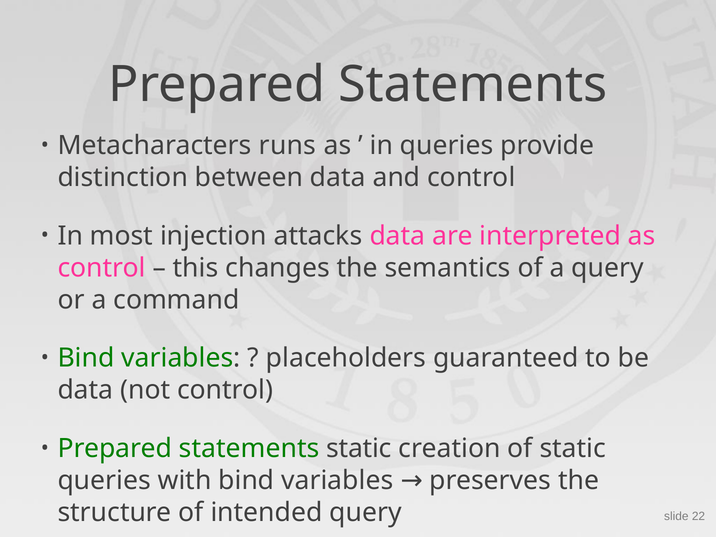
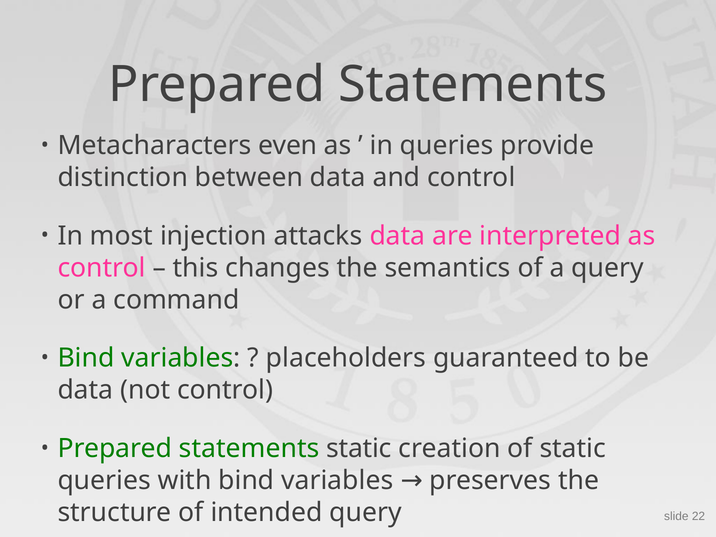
runs: runs -> even (288, 146)
